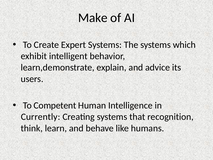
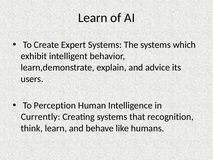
Make: Make -> Learn (93, 18)
Competent: Competent -> Perception (55, 105)
